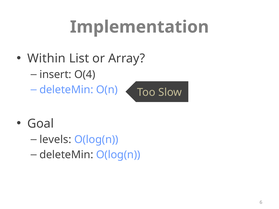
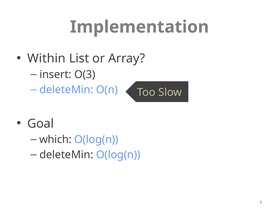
O(4: O(4 -> O(3 (85, 75)
levels: levels -> which (55, 140)
